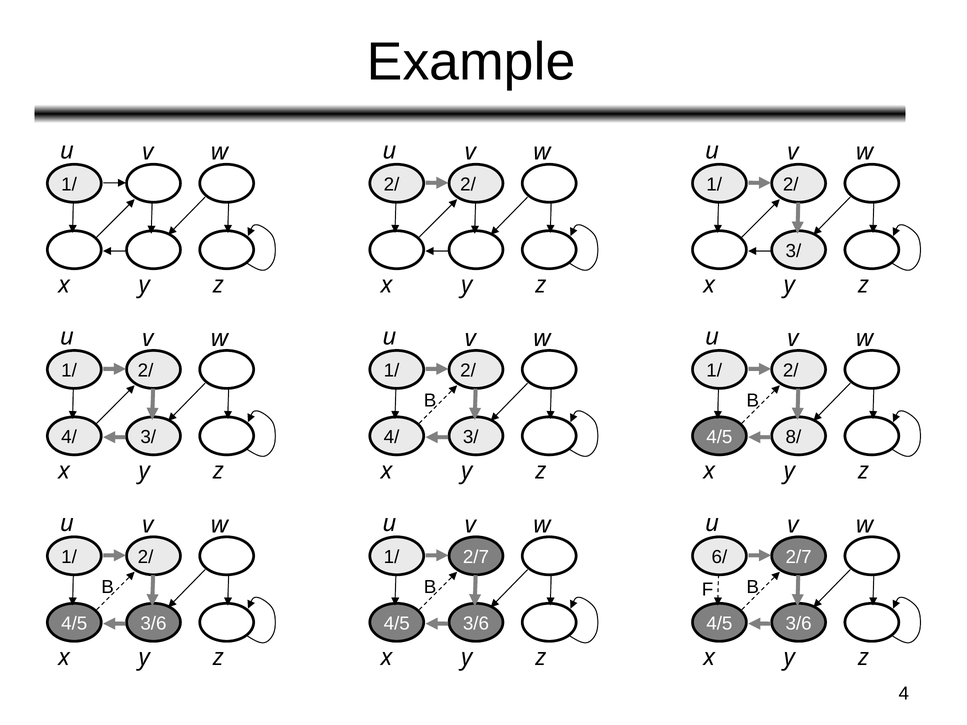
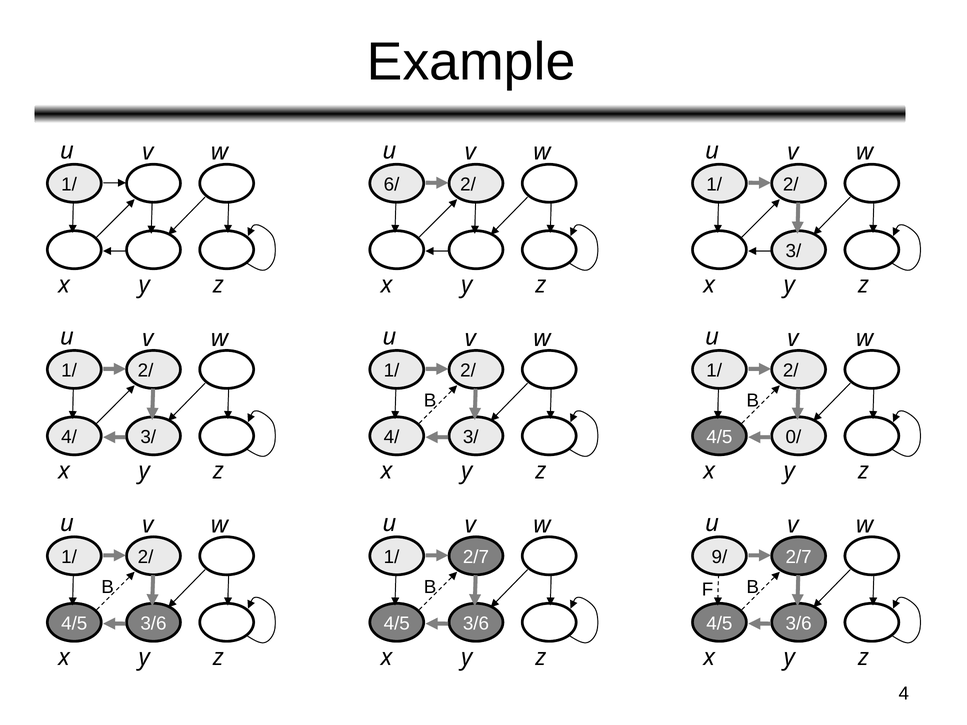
2/: 2/ -> 6/ (392, 185)
8/: 8/ -> 0/ (793, 437)
6/: 6/ -> 9/ (719, 557)
